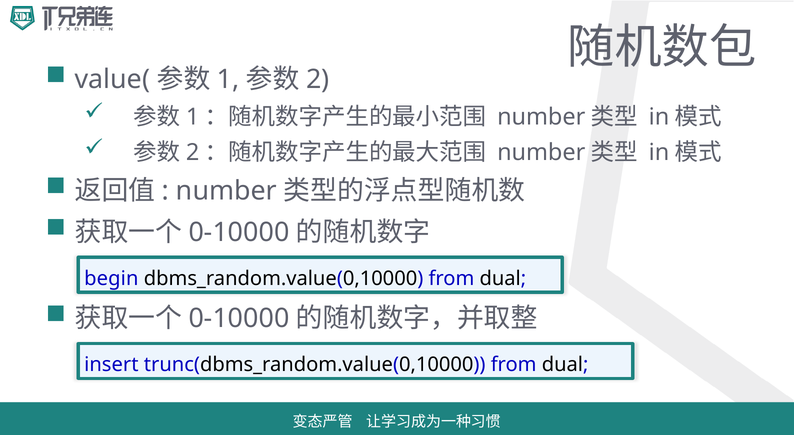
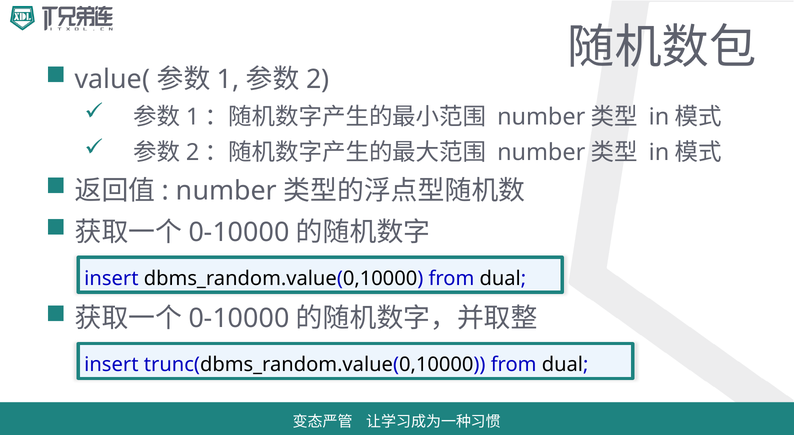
begin: begin -> insert (111, 278)
